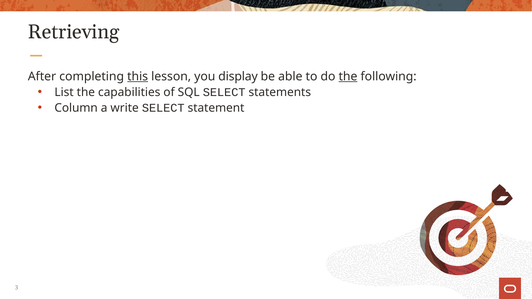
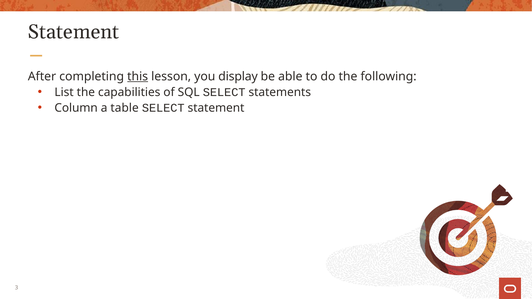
Retrieving: Retrieving -> Statement (74, 32)
the underline: present -> none (348, 76)
write: write -> table (125, 108)
